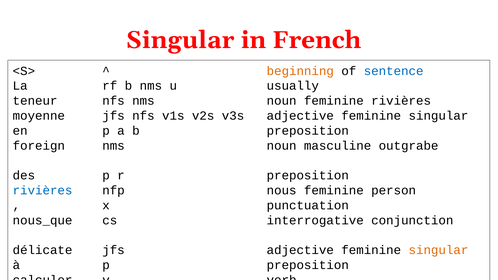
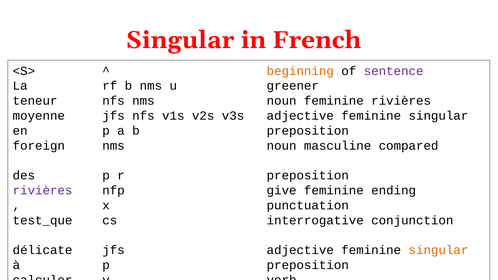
sentence colour: blue -> purple (394, 71)
usually: usually -> greener (293, 86)
outgrabe: outgrabe -> compared (409, 146)
rivières colour: blue -> purple (43, 191)
nous: nous -> give (282, 191)
person: person -> ending (394, 191)
nous_que: nous_que -> test_que (43, 220)
